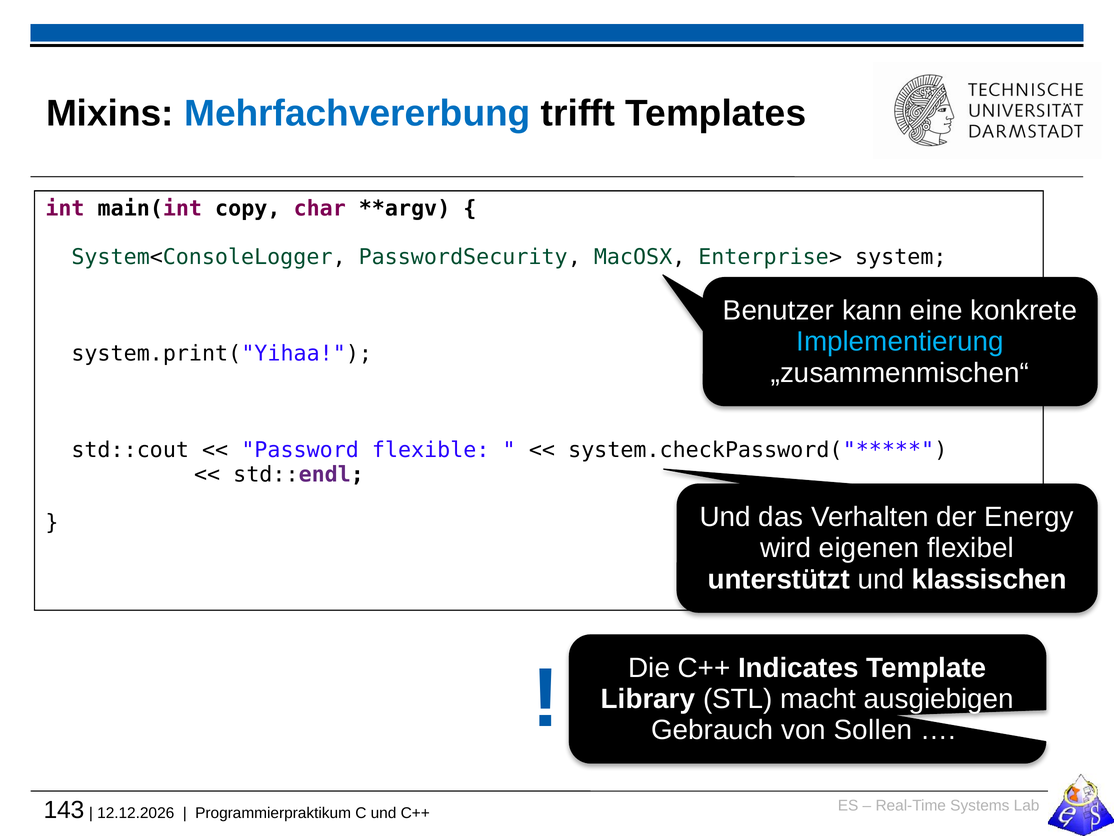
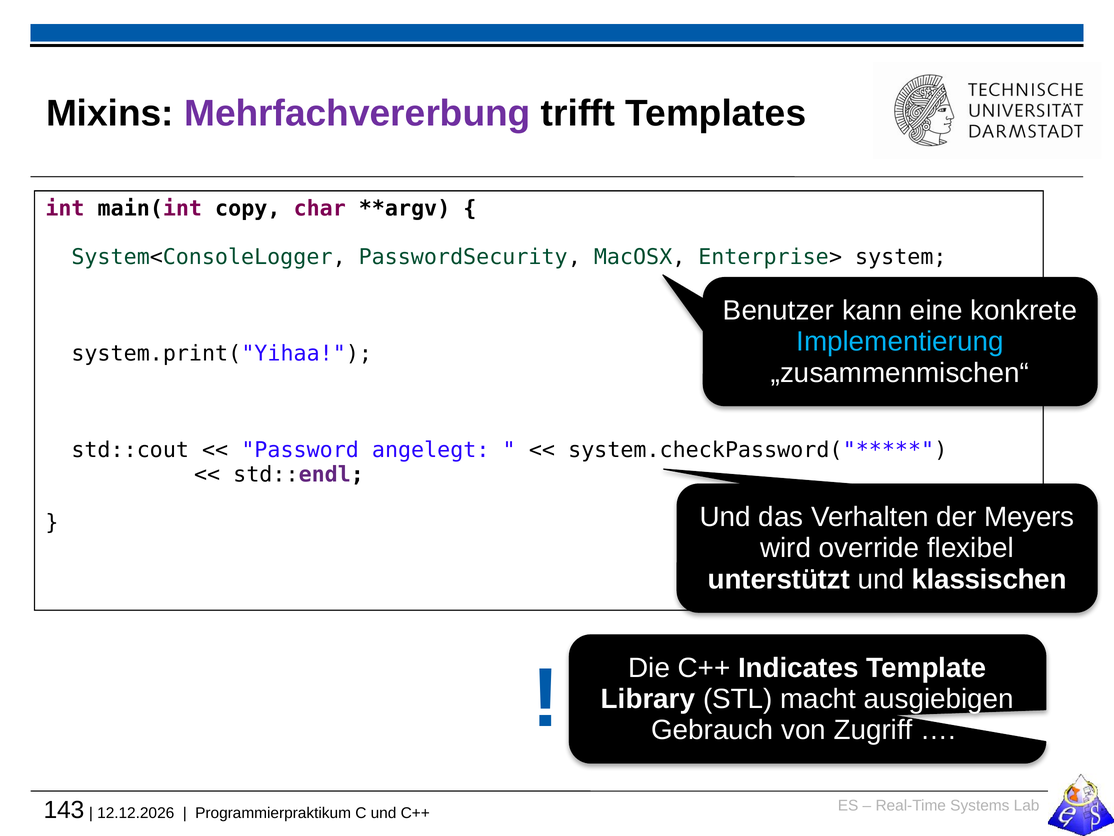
Mehrfachvererbung colour: blue -> purple (357, 113)
flexible: flexible -> angelegt (431, 450)
Energy: Energy -> Meyers (1029, 517)
eigenen: eigenen -> override (869, 548)
Sollen: Sollen -> Zugriff (873, 730)
